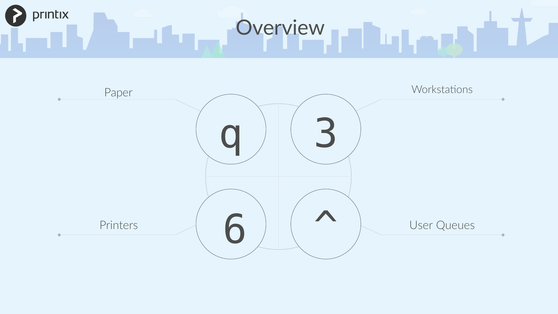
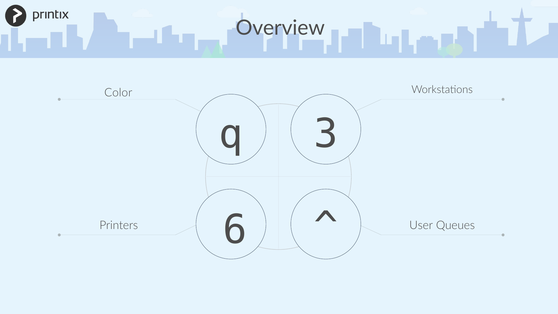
Paper: Paper -> Color (118, 93)
